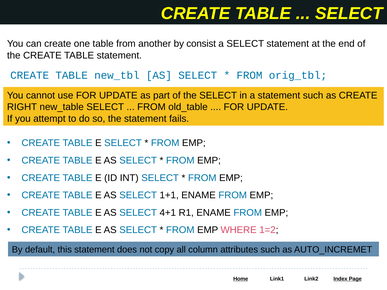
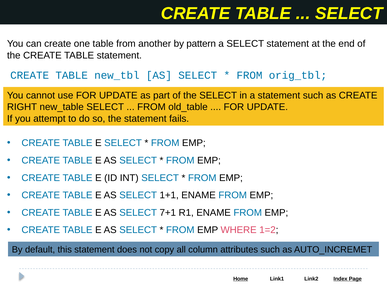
consist: consist -> pattern (201, 44)
4+1: 4+1 -> 7+1 (168, 213)
